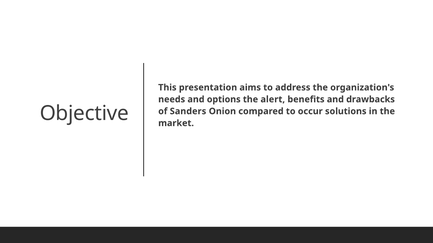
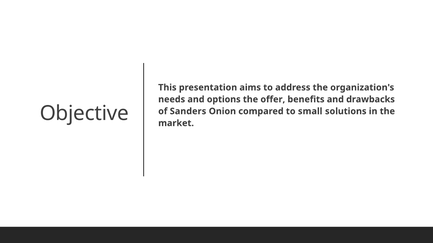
alert: alert -> offer (273, 100)
occur: occur -> small (310, 112)
